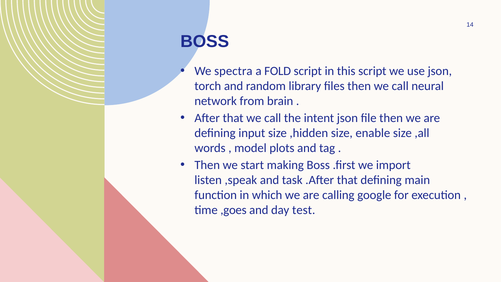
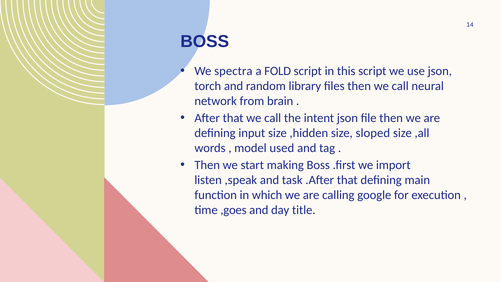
enable: enable -> sloped (373, 133)
plots: plots -> used (282, 148)
test: test -> title (304, 210)
